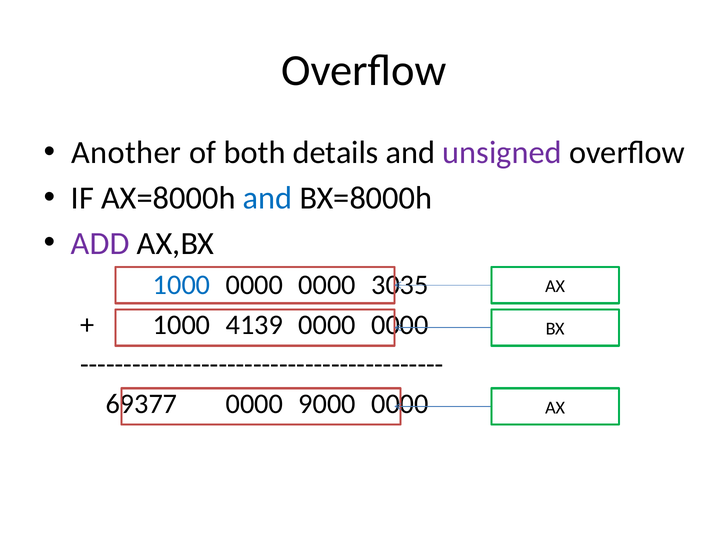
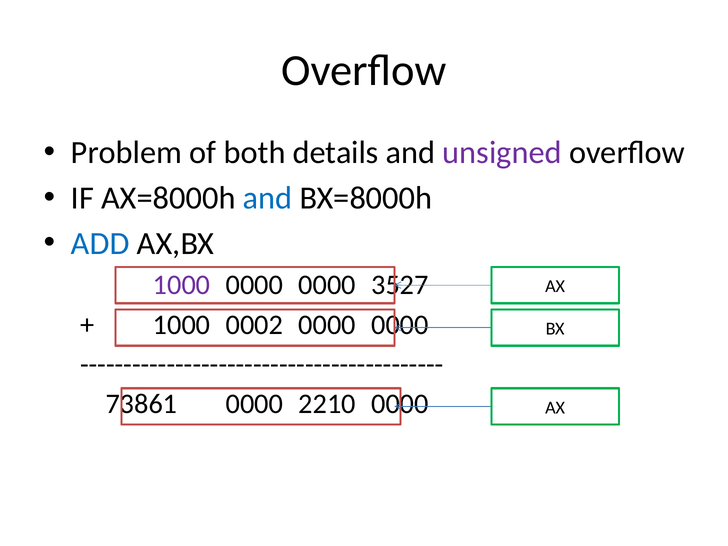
Another: Another -> Problem (127, 153)
ADD colour: purple -> blue (100, 243)
1000 colour: blue -> purple (182, 285)
3035: 3035 -> 3527 (400, 285)
4139: 4139 -> 0002 (254, 325)
69377: 69377 -> 73861 (141, 404)
9000: 9000 -> 2210 (327, 404)
